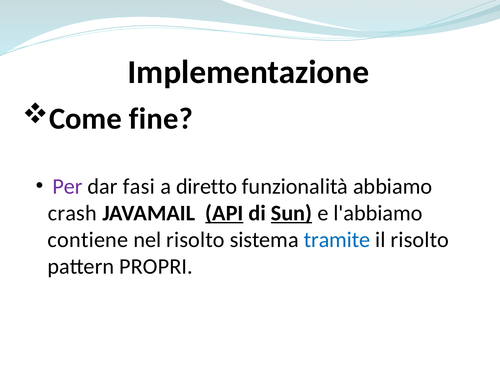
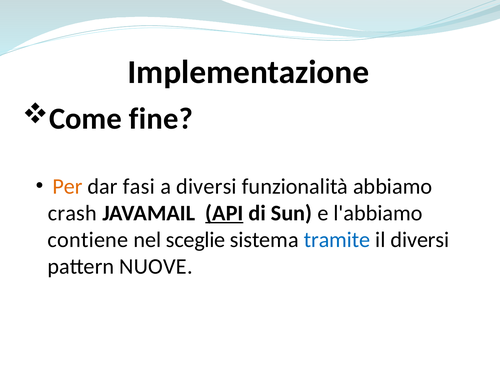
Per colour: purple -> orange (68, 186)
a diretto: diretto -> diversi (206, 186)
Sun underline: present -> none (291, 213)
nel risolto: risolto -> sceglie (196, 240)
il risolto: risolto -> diversi (420, 240)
PROPRI: PROPRI -> NUOVE (156, 266)
